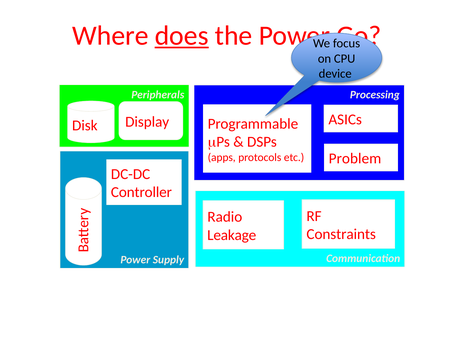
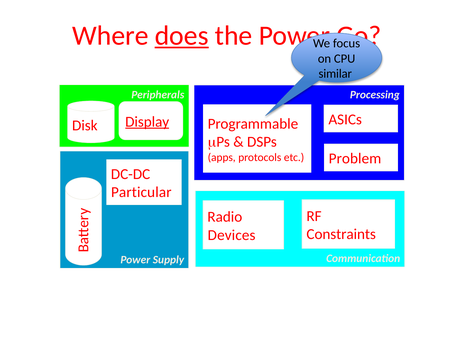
device: device -> similar (335, 74)
Display underline: none -> present (147, 122)
Controller: Controller -> Particular (141, 192)
Leakage: Leakage -> Devices (232, 235)
